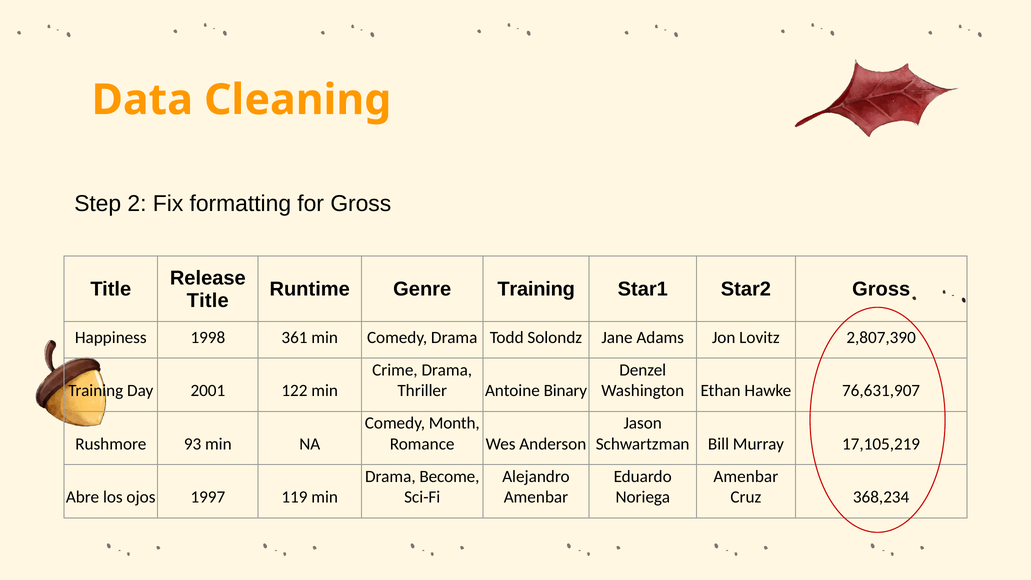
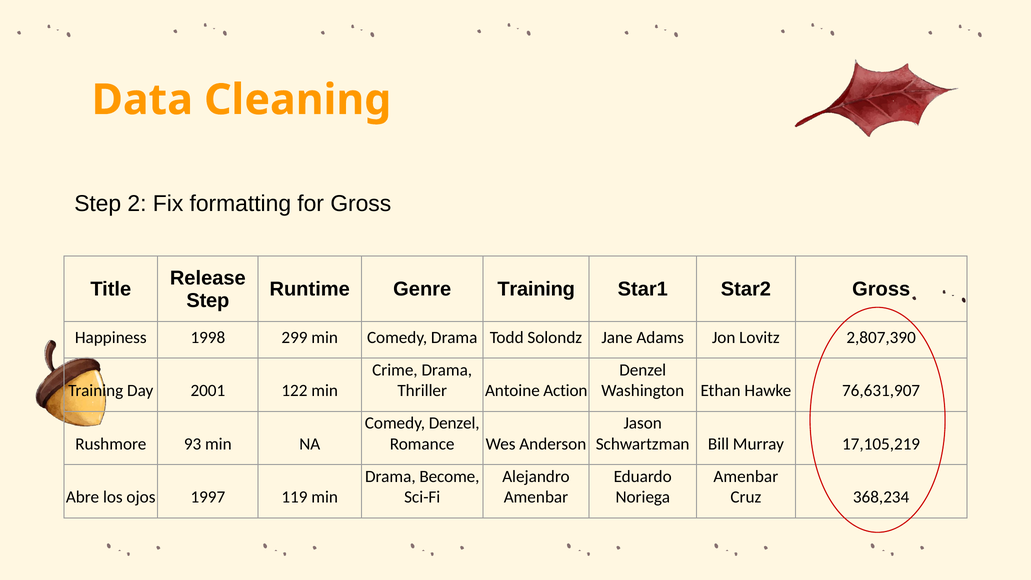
Title: Title -> Step (208, 300)
361: 361 -> 299 (294, 338)
Binary: Binary -> Action (565, 391)
Comedy Month: Month -> Denzel (454, 423)
